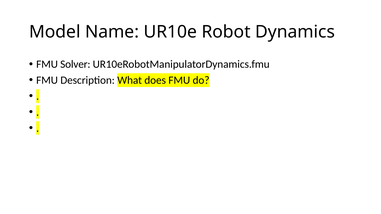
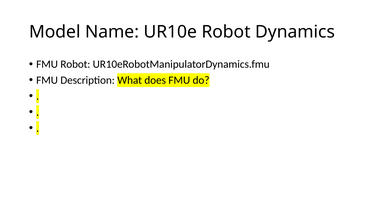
FMU Solver: Solver -> Robot (75, 64)
